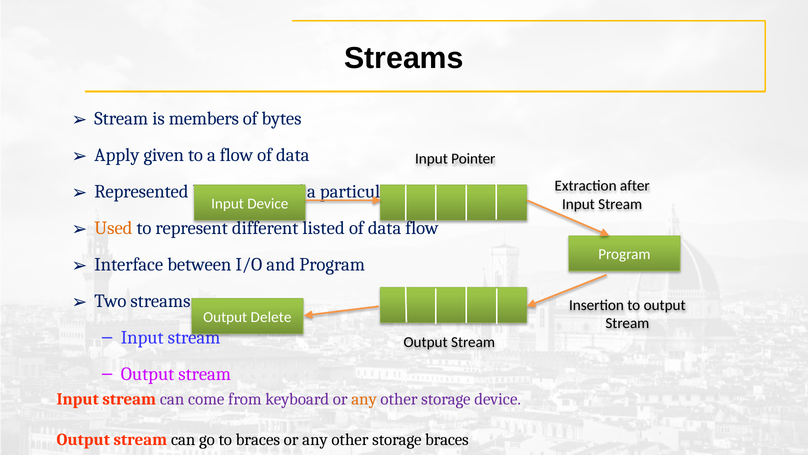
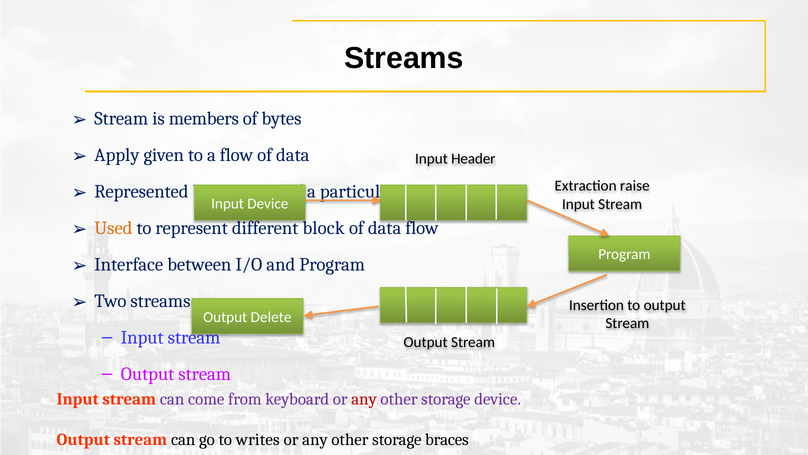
Pointer: Pointer -> Header (473, 159)
after: after -> raise (635, 186)
listed: listed -> block (324, 228)
any colour: orange -> red (364, 399)
to braces: braces -> writes (258, 439)
